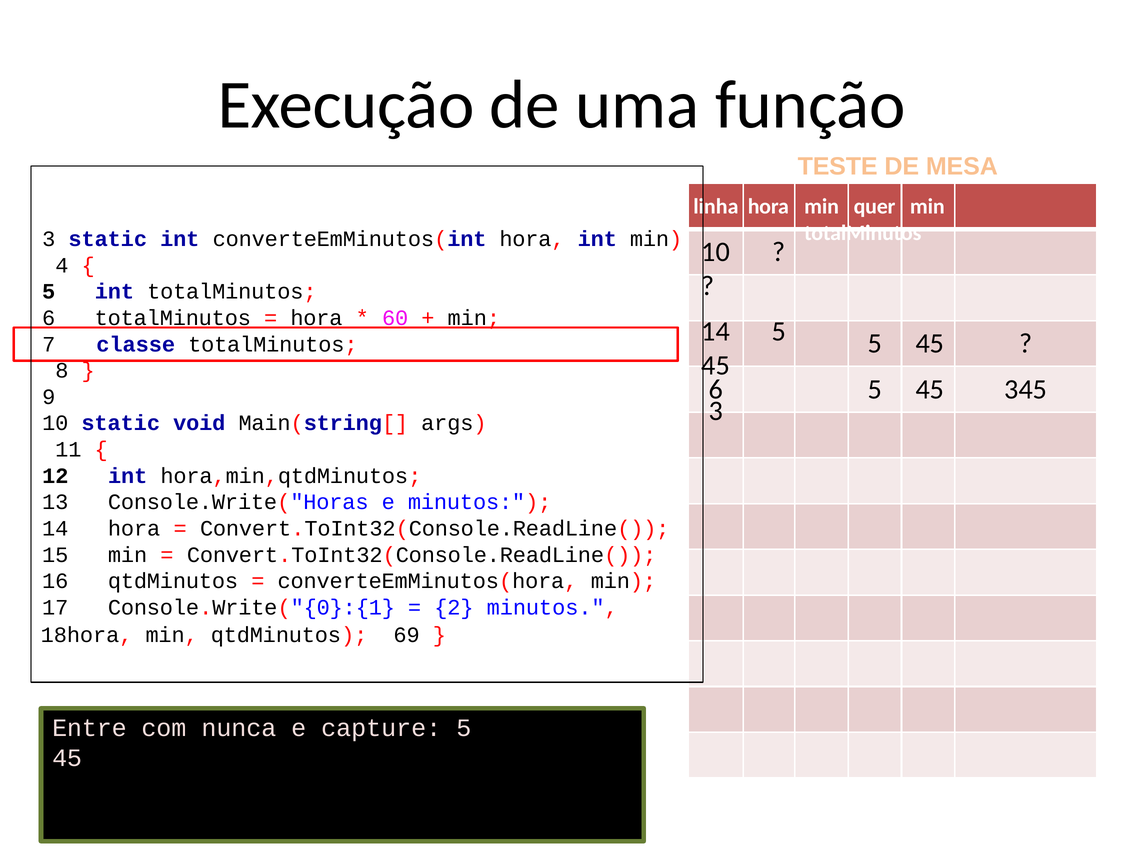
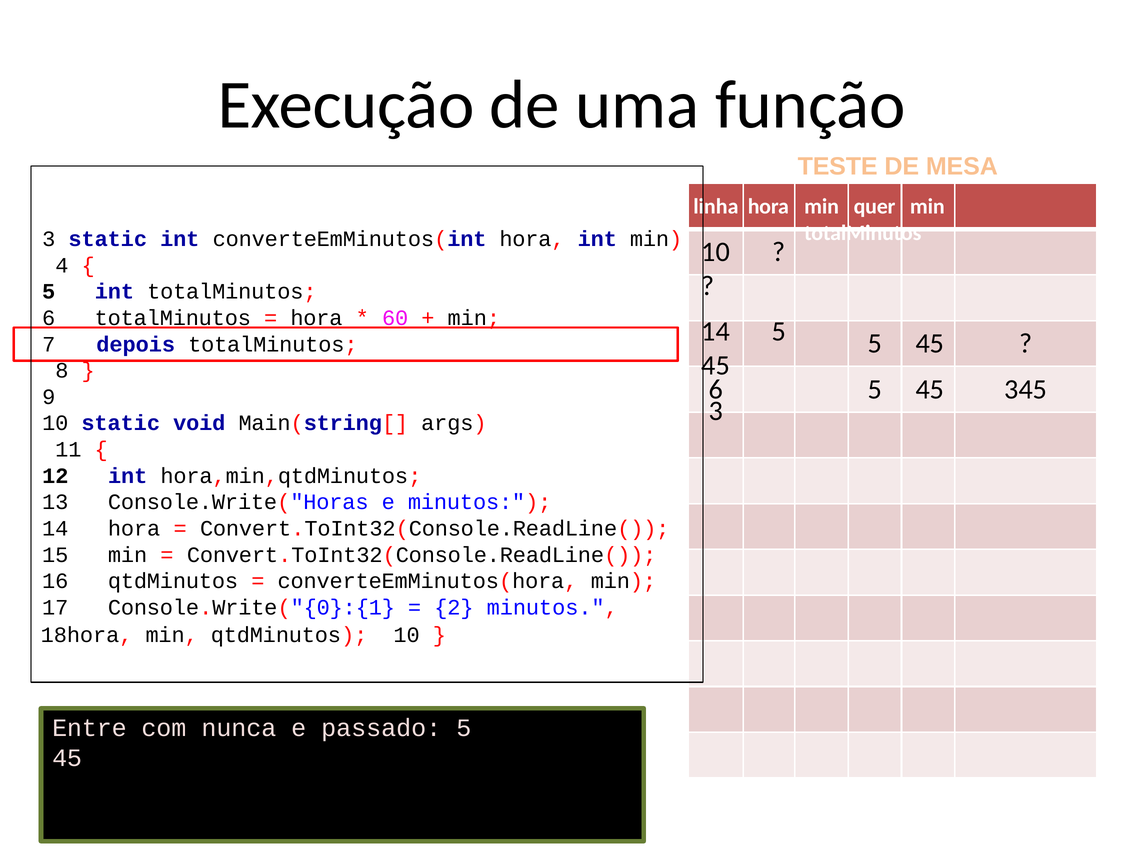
classe: classe -> depois (136, 344)
qtdMinutos 69: 69 -> 10 (407, 635)
capture: capture -> passado (381, 728)
